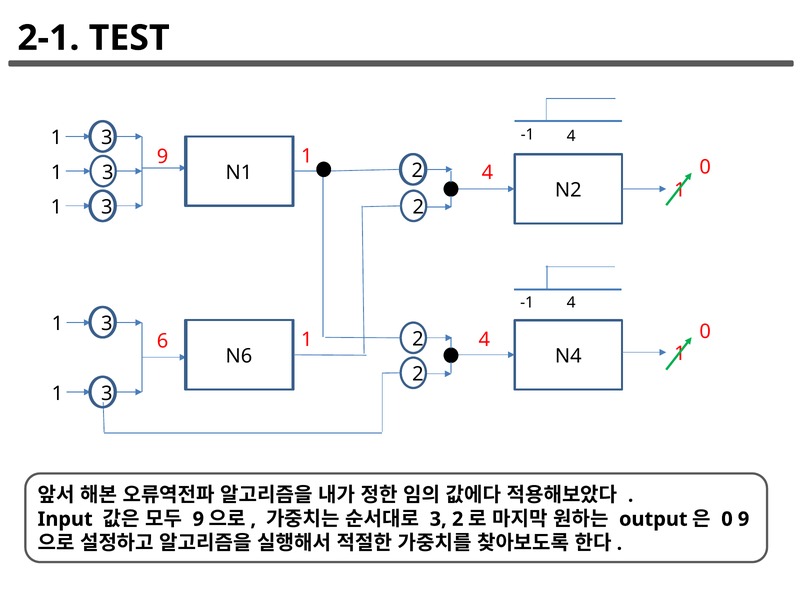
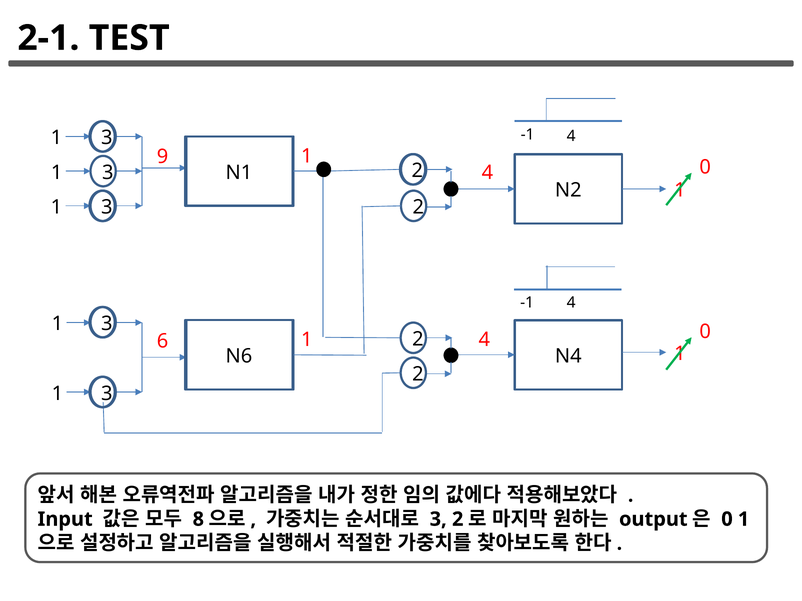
9: 9 -> 8 (198, 520)
0 9: 9 -> 1 (744, 520)
